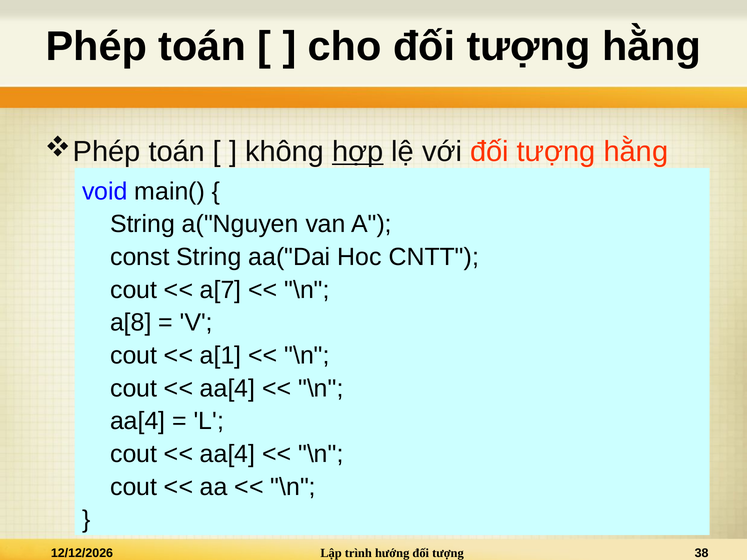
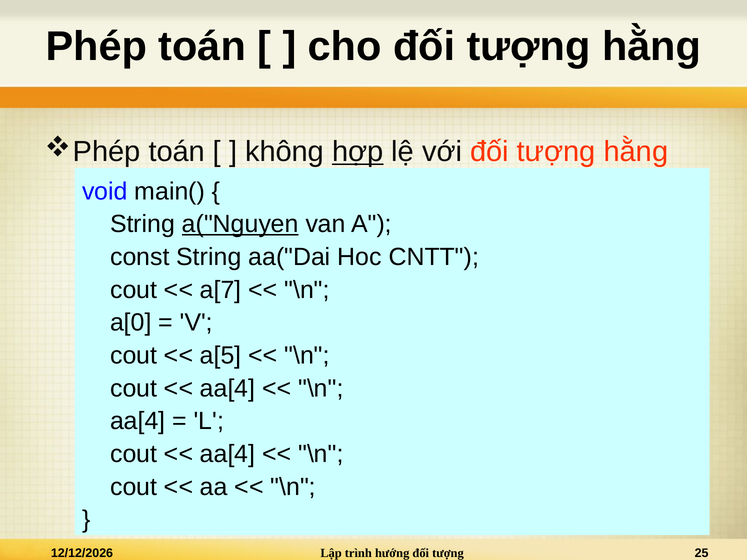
a("Nguyen underline: none -> present (240, 224)
a[8: a[8 -> a[0 (131, 323)
a[1: a[1 -> a[5 (221, 356)
38: 38 -> 25 (702, 554)
